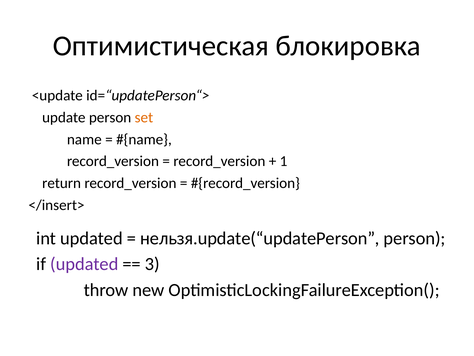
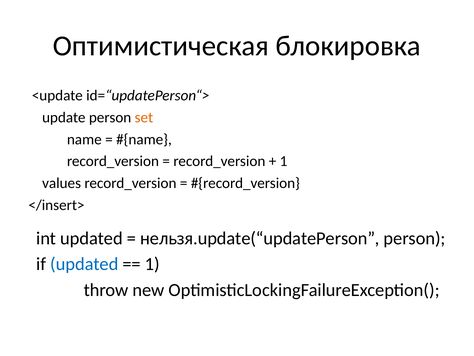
return: return -> values (62, 183)
updated colour: purple -> blue (84, 264)
3: 3 -> 1 (152, 264)
